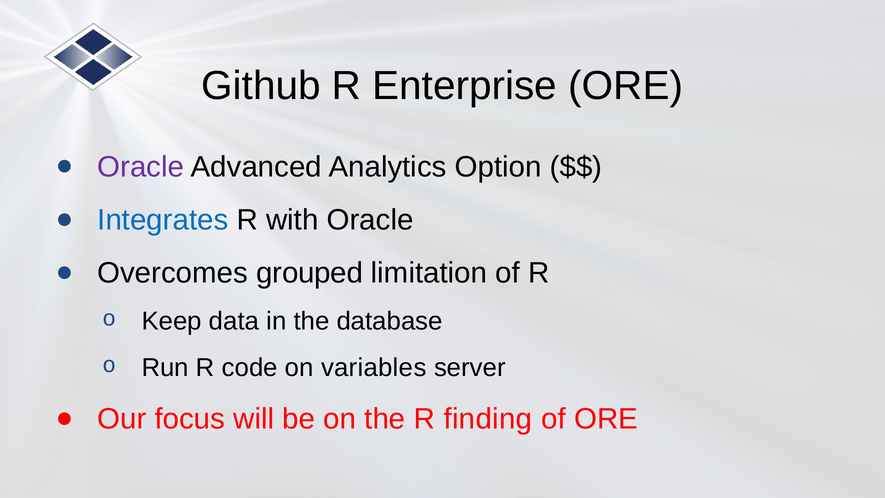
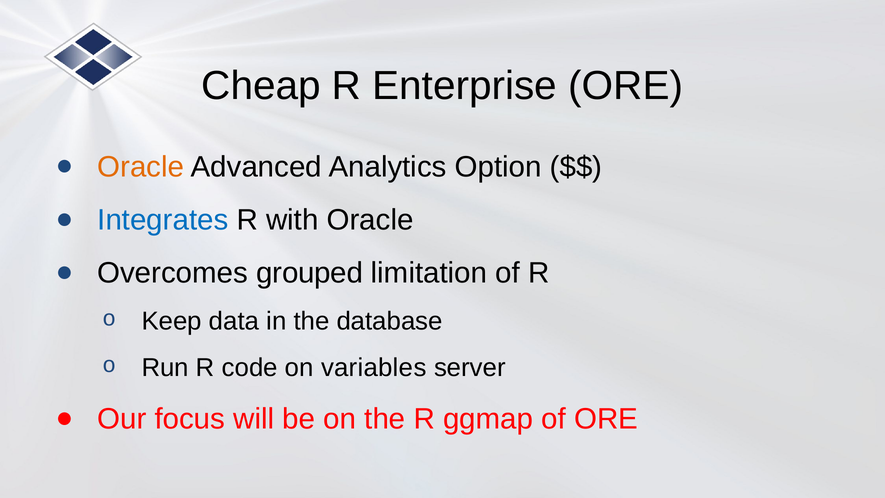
Github: Github -> Cheap (261, 86)
Oracle colour: purple -> orange (141, 167)
finding: finding -> ggmap (488, 419)
